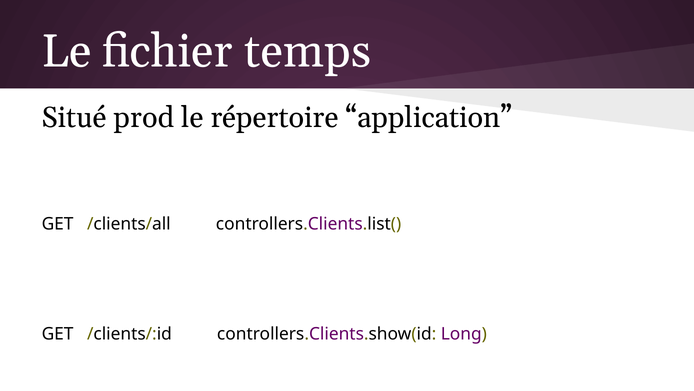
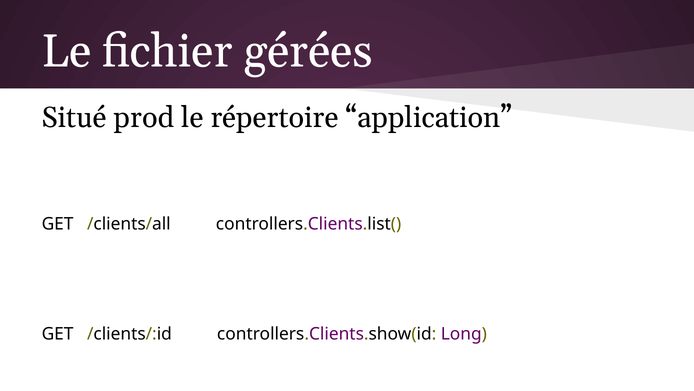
temps: temps -> gérées (308, 51)
